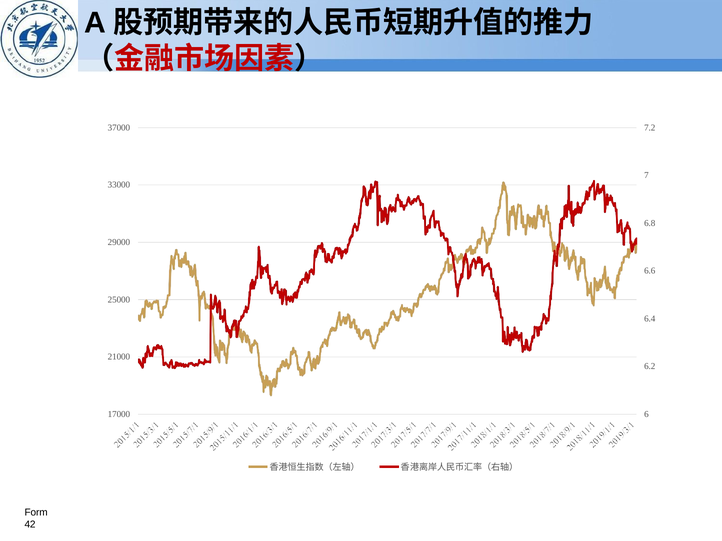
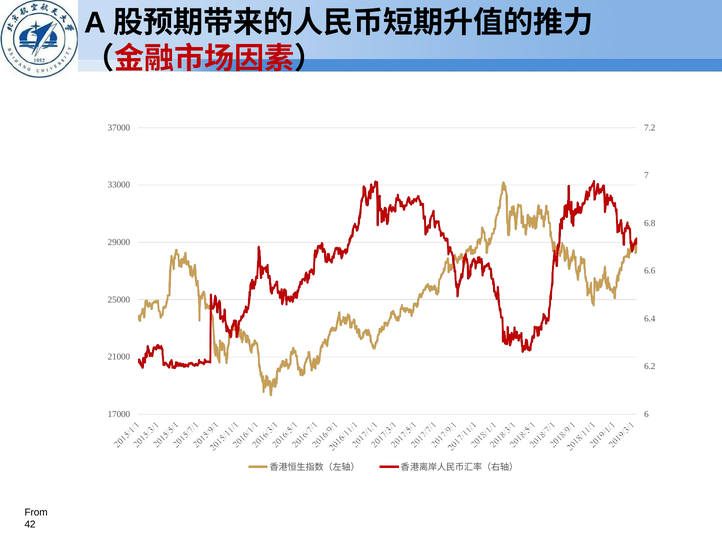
Form: Form -> From (36, 513)
